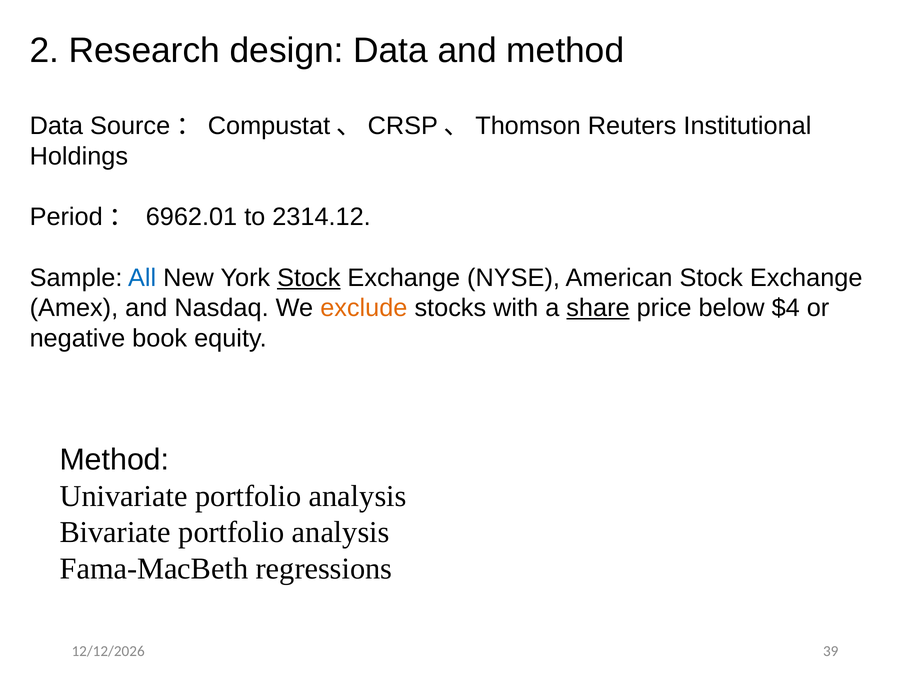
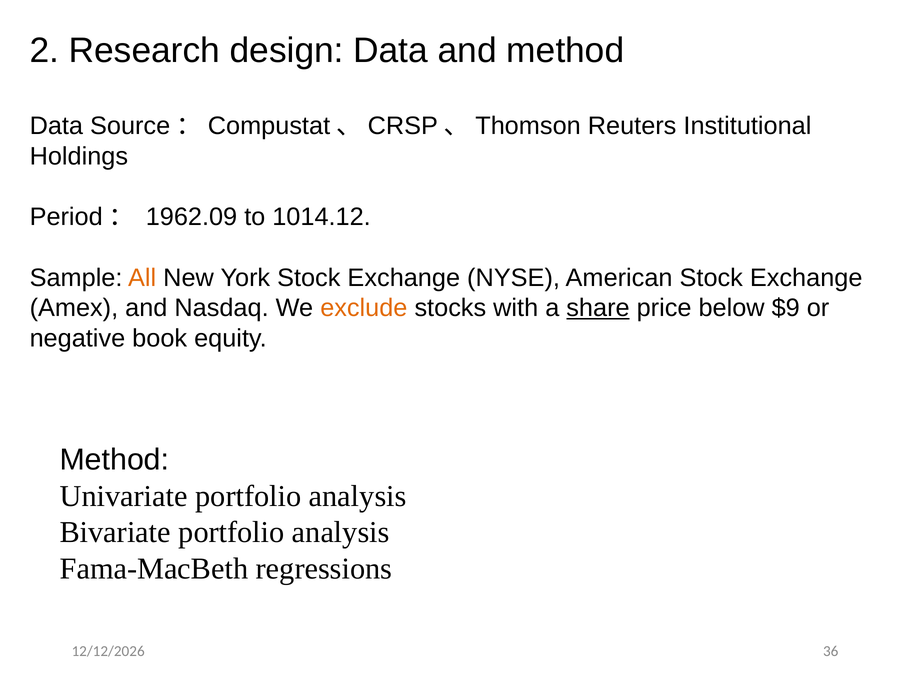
6962.01: 6962.01 -> 1962.09 (191, 217)
2314.12: 2314.12 -> 1014.12 (322, 217)
All colour: blue -> orange (142, 278)
Stock underline: present -> none (309, 278)
$4: $4 -> $9 (786, 308)
39: 39 -> 36 (831, 652)
